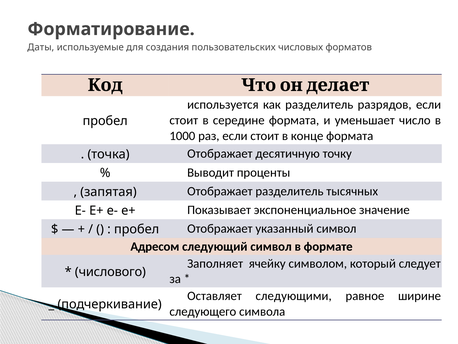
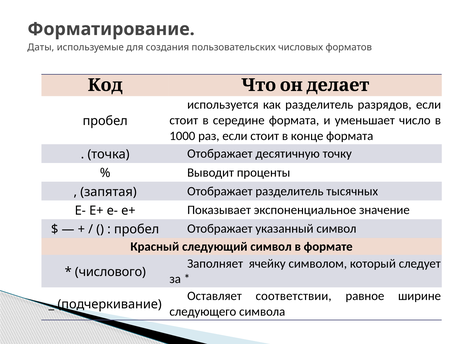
Адресом: Адресом -> Красный (155, 246)
следующими: следующими -> соответствии (294, 296)
